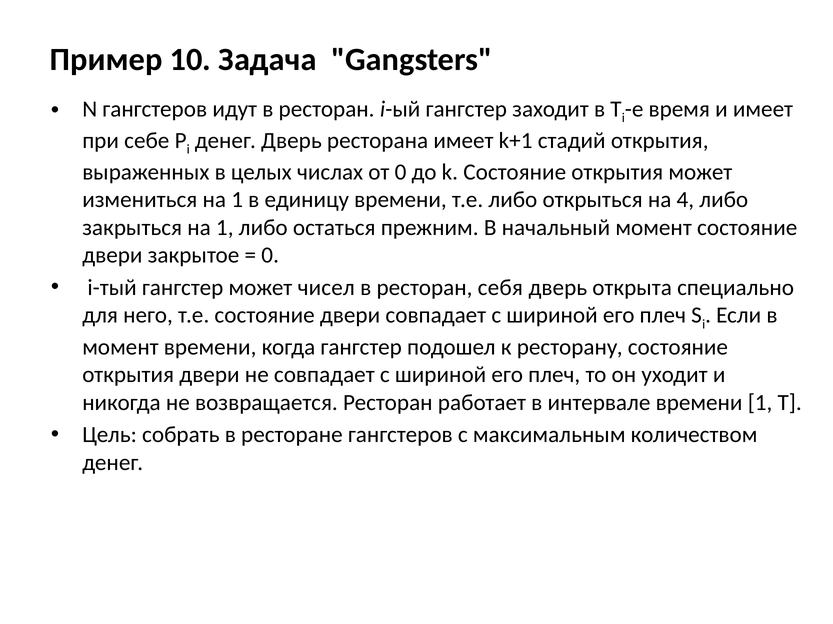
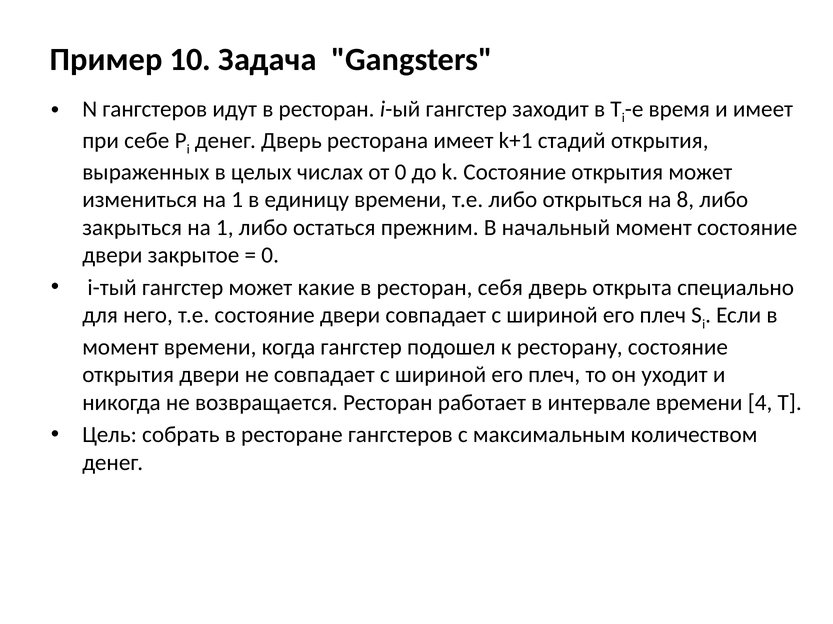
4: 4 -> 8 (685, 200)
чисел: чисел -> какие (326, 288)
времени 1: 1 -> 4 (760, 403)
